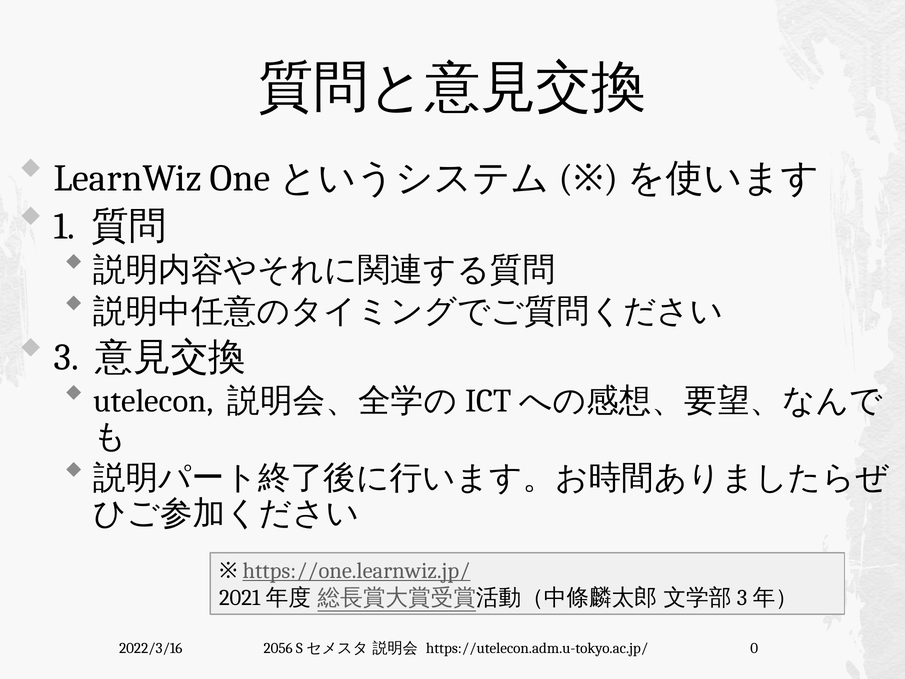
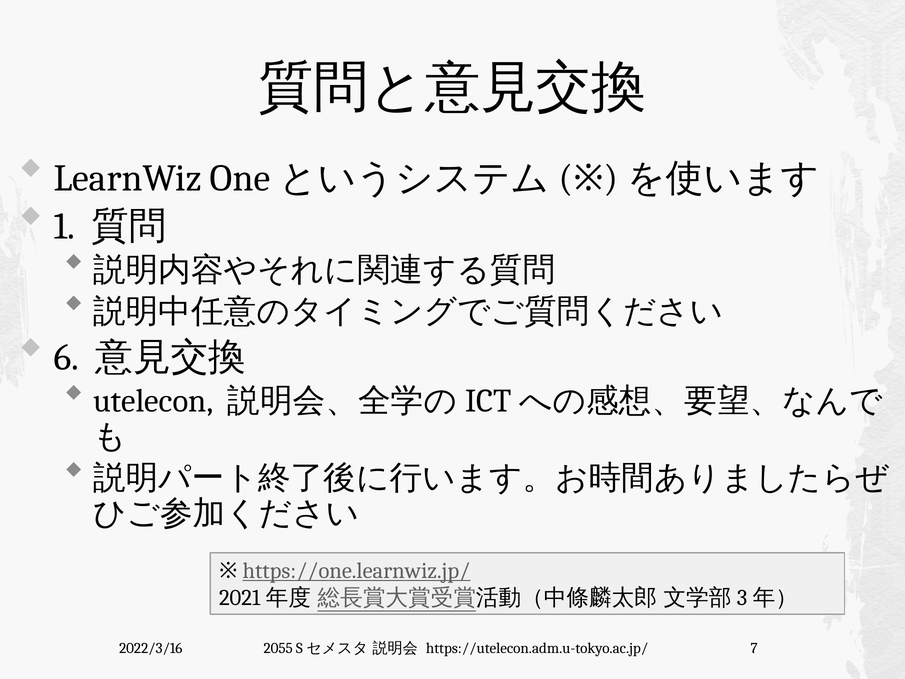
3: 3 -> 6 (66, 357)
2056: 2056 -> 2055 (278, 648)
0: 0 -> 7 (754, 648)
